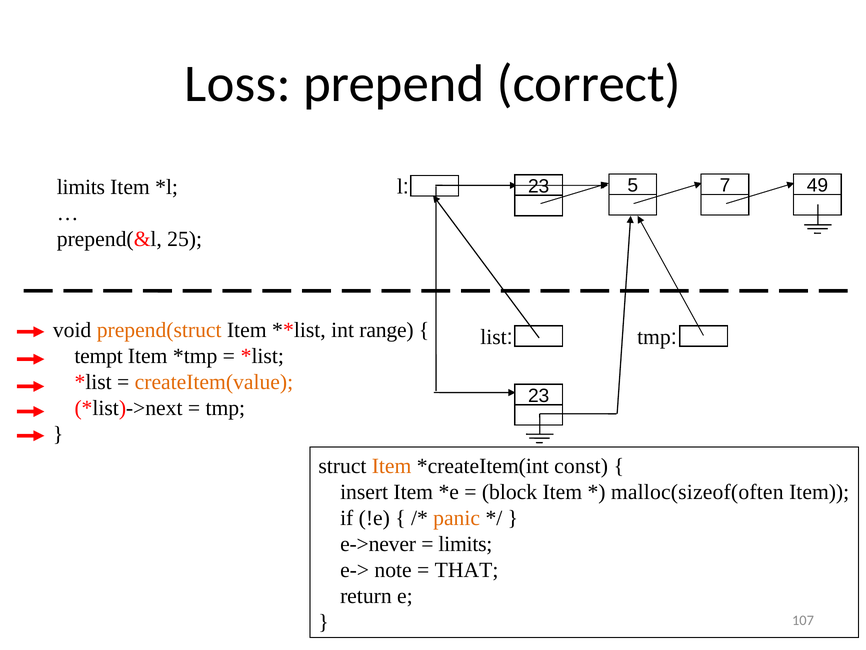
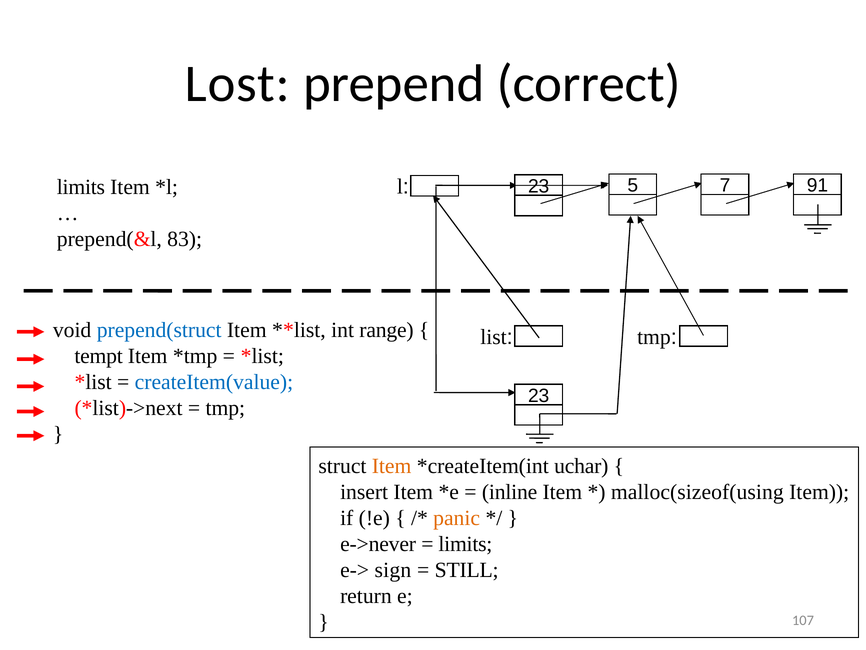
Loss: Loss -> Lost (237, 84)
49: 49 -> 91 (817, 185)
25: 25 -> 83 (185, 239)
prepend(struct colour: orange -> blue (159, 330)
createItem(value colour: orange -> blue (214, 382)
const: const -> uchar (581, 466)
block: block -> inline (510, 492)
malloc(sizeof(often: malloc(sizeof(often -> malloc(sizeof(using (697, 492)
note: note -> sign (393, 569)
THAT: THAT -> STILL (467, 569)
